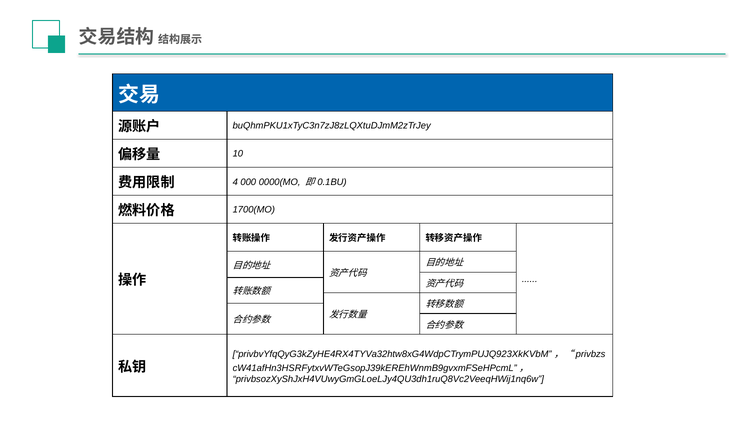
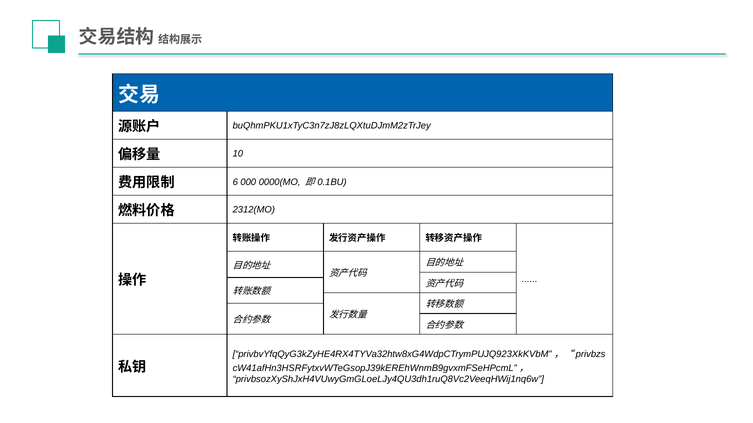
4: 4 -> 6 (235, 183)
1700(MO: 1700(MO -> 2312(MO (254, 210)
